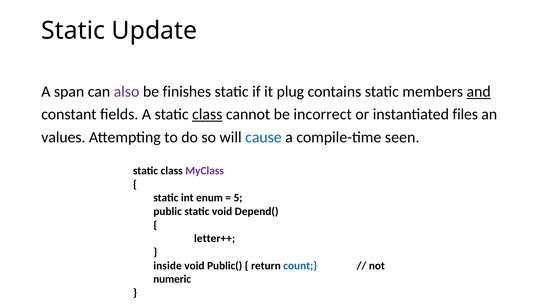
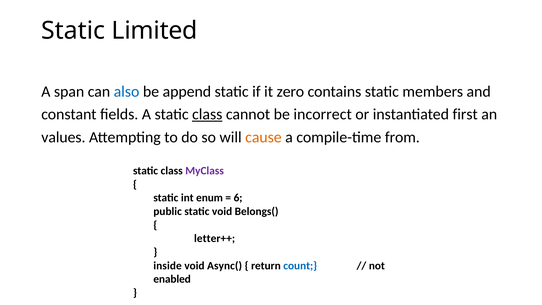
Update: Update -> Limited (155, 31)
also colour: purple -> blue (127, 92)
finishes: finishes -> append (187, 92)
plug: plug -> zero (290, 92)
and underline: present -> none (479, 92)
files: files -> first (465, 114)
cause colour: blue -> orange (263, 137)
seen: seen -> from (402, 137)
5: 5 -> 6 (238, 198)
Depend(: Depend( -> Belongs( (257, 211)
Public(: Public( -> Async( (225, 266)
numeric: numeric -> enabled (172, 279)
